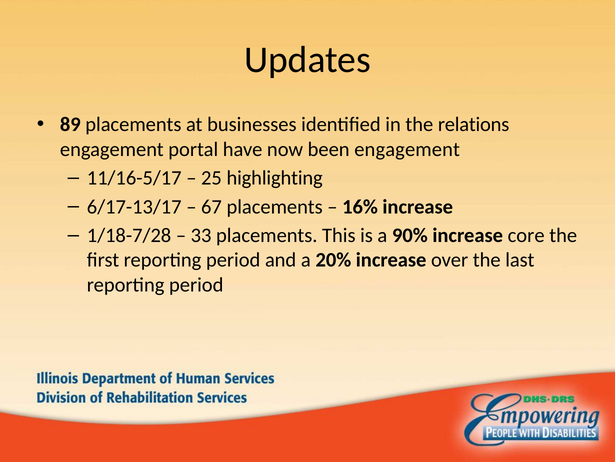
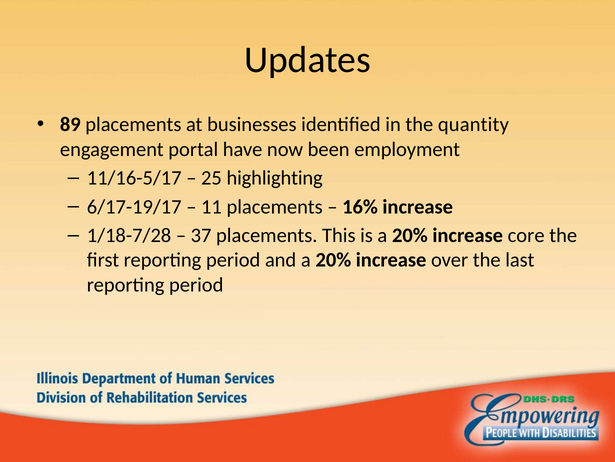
relations: relations -> quantity (473, 124)
been engagement: engagement -> employment (407, 149)
6/17-13/17: 6/17-13/17 -> 6/17-19/17 (134, 206)
67: 67 -> 11 (211, 206)
33: 33 -> 37 (201, 235)
is a 90%: 90% -> 20% (410, 235)
